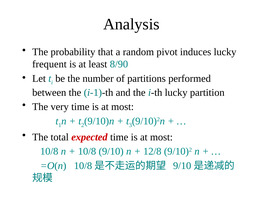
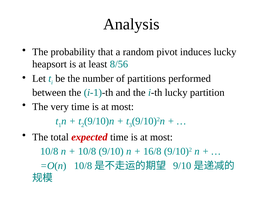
frequent: frequent -> heapsort (49, 64)
8/90: 8/90 -> 8/56 (119, 64)
12/8: 12/8 -> 16/8 (152, 152)
